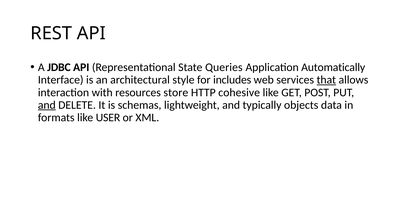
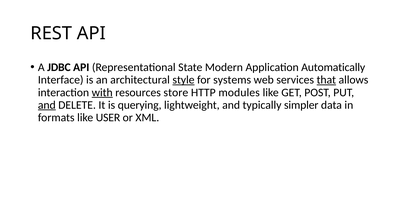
Queries: Queries -> Modern (224, 67)
style underline: none -> present (183, 80)
includes: includes -> systems (232, 80)
with underline: none -> present (102, 93)
cohesive: cohesive -> modules (239, 93)
schemas: schemas -> querying (140, 105)
objects: objects -> simpler (301, 105)
